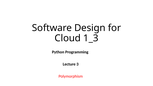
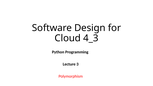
1_3: 1_3 -> 4_3 (91, 38)
